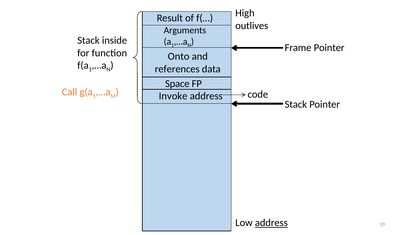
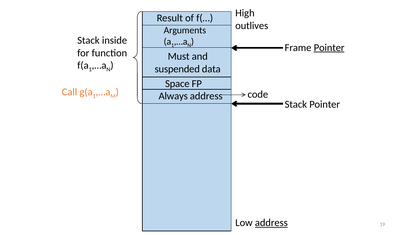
Pointer underline: none -> present (329, 48)
Onto: Onto -> Must (179, 56)
references: references -> suspended (177, 69)
Invoke: Invoke -> Always (173, 96)
